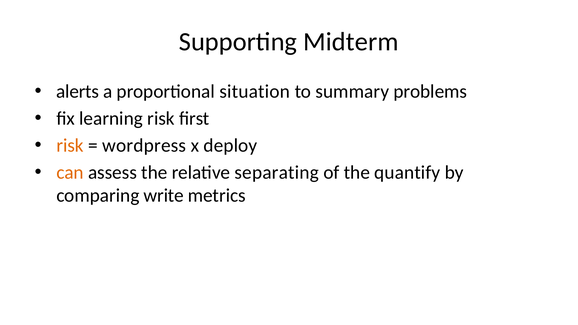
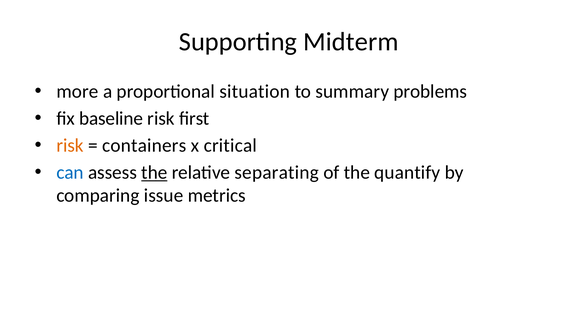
alerts: alerts -> more (77, 92)
learning: learning -> baseline (111, 119)
wordpress: wordpress -> containers (144, 146)
deploy: deploy -> critical (230, 146)
can colour: orange -> blue (70, 173)
the underline: none -> present (154, 173)
write: write -> issue (164, 196)
